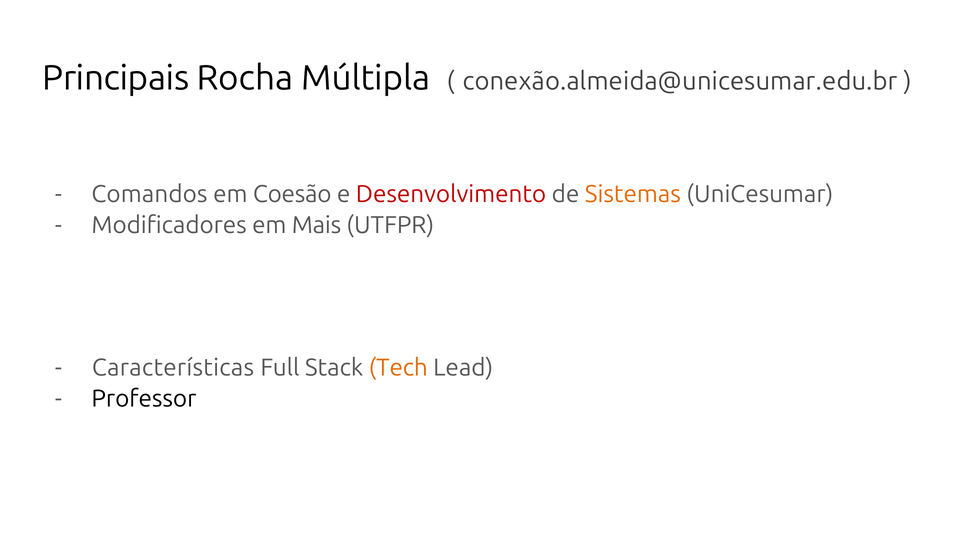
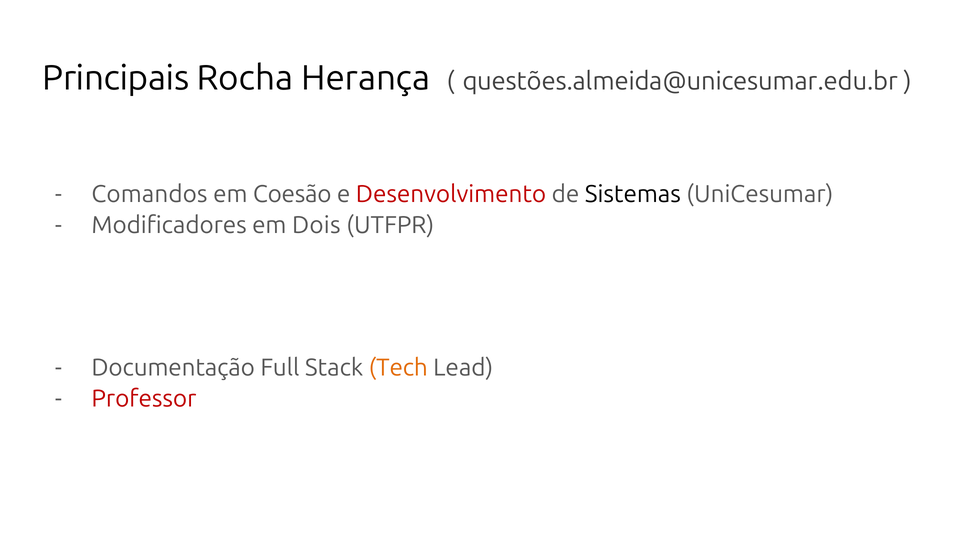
Múltipla: Múltipla -> Herança (366, 78)
conexão.almeida@unicesumar.edu.br: conexão.almeida@unicesumar.edu.br -> questões.almeida@unicesumar.edu.br (680, 81)
Sistemas colour: orange -> black (633, 194)
Mais: Mais -> Dois (316, 226)
Características: Características -> Documentação (173, 368)
Professor colour: black -> red (144, 399)
